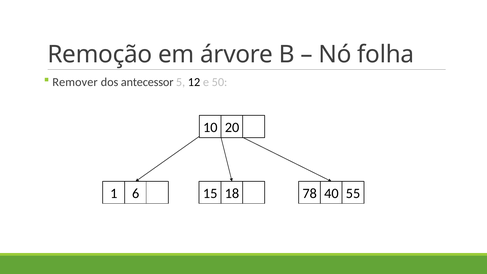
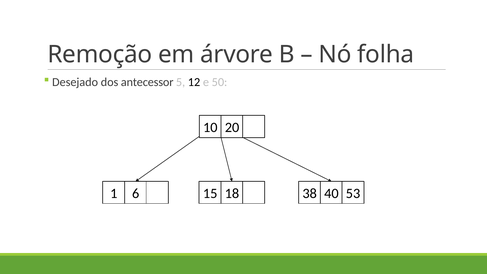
Remover: Remover -> Desejado (75, 82)
78: 78 -> 38 (310, 193)
55: 55 -> 53 (353, 193)
